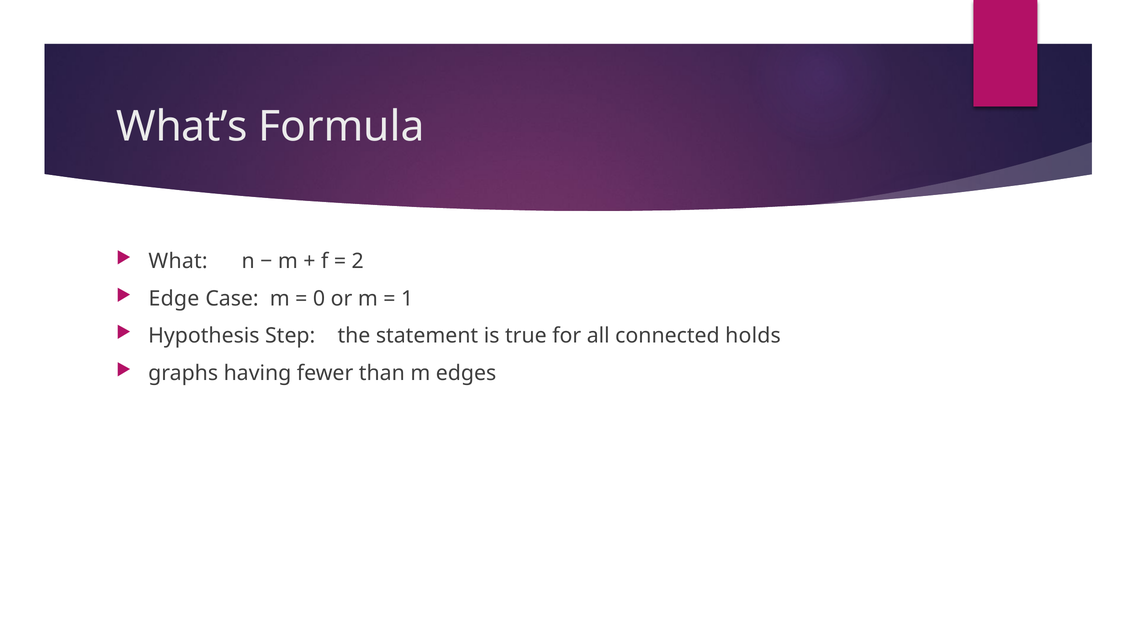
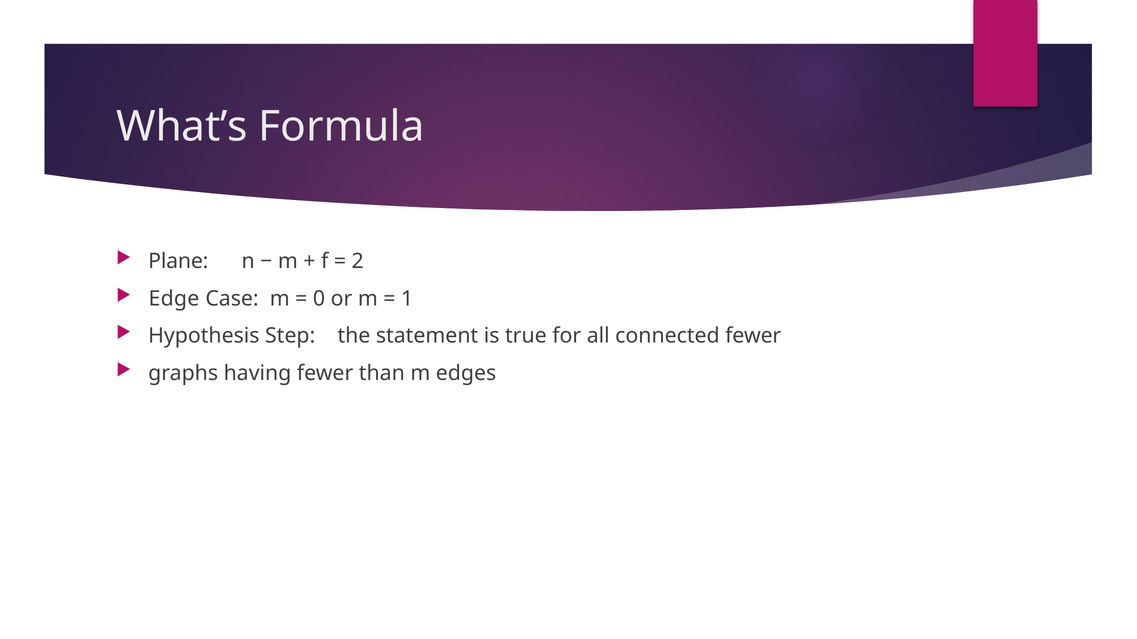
What: What -> Plane (178, 261)
connected holds: holds -> fewer (753, 336)
